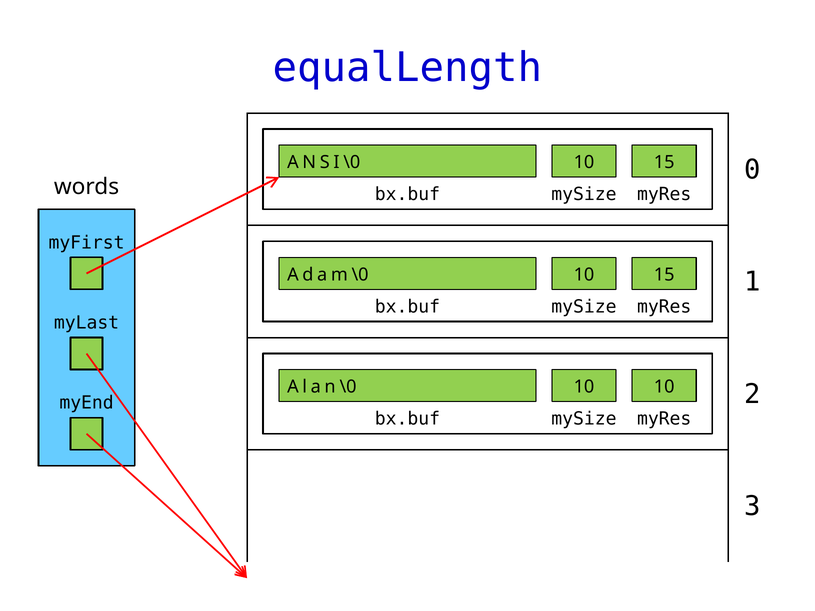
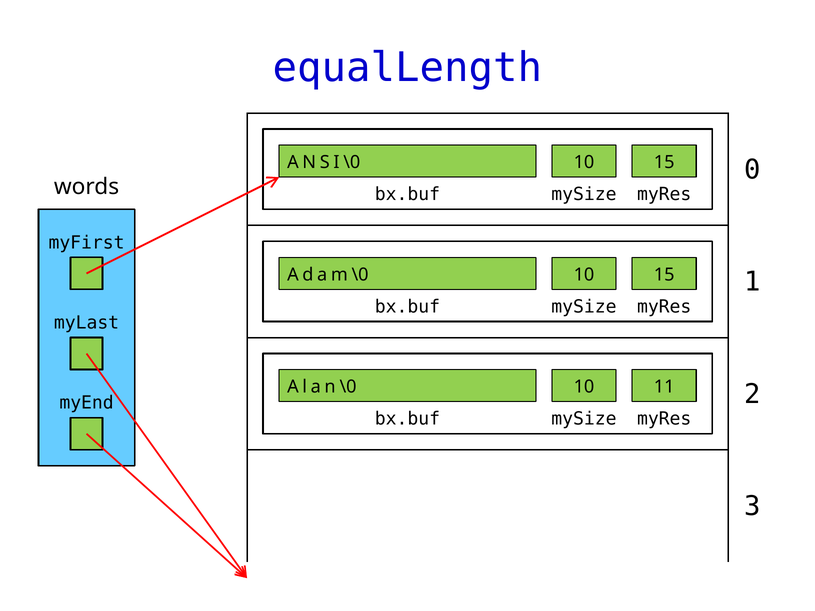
Alan\0 10: 10 -> 11 (664, 387)
